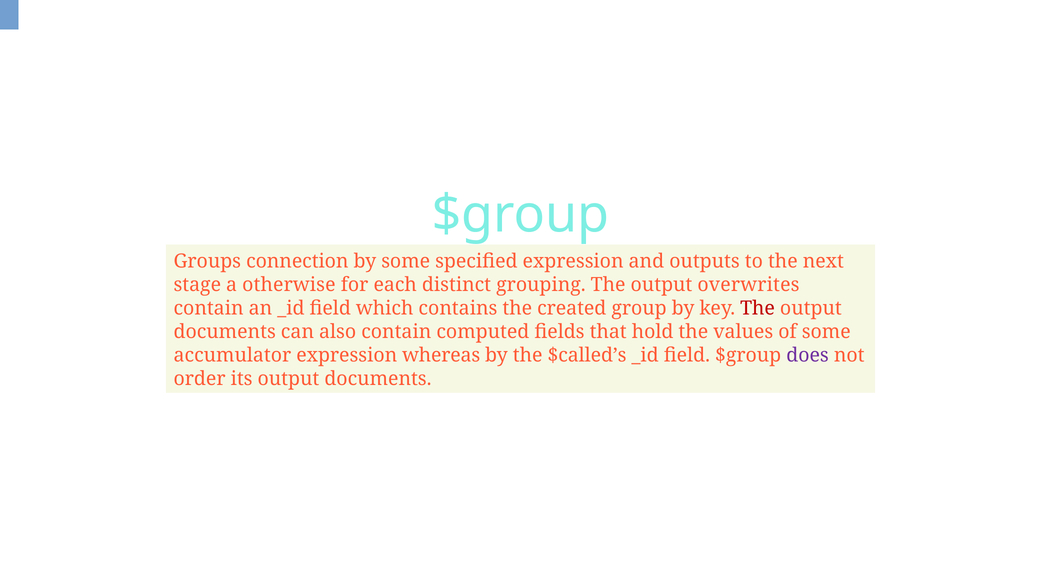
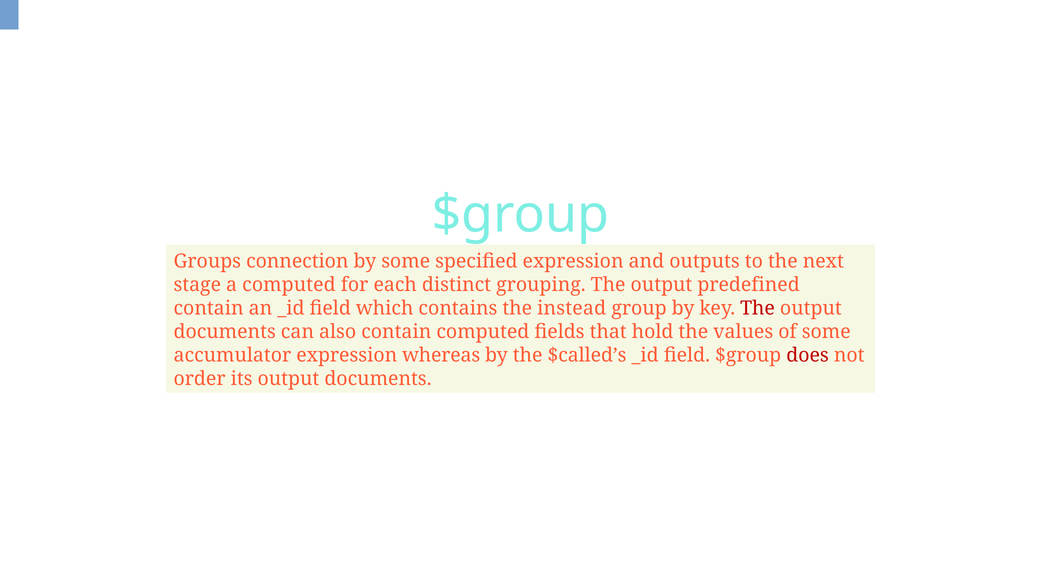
a otherwise: otherwise -> computed (289, 285)
overwrites: overwrites -> predefined (749, 285)
created: created -> instead (572, 308)
does colour: purple -> red (808, 355)
